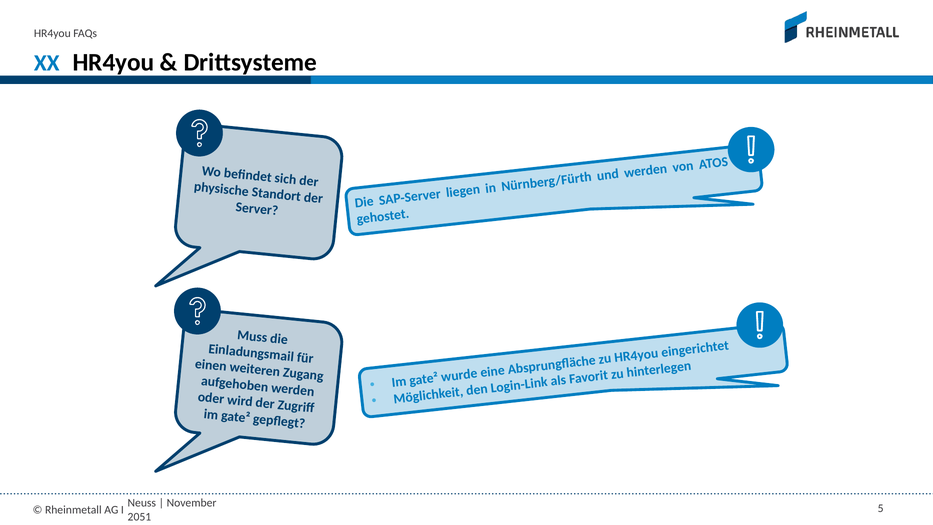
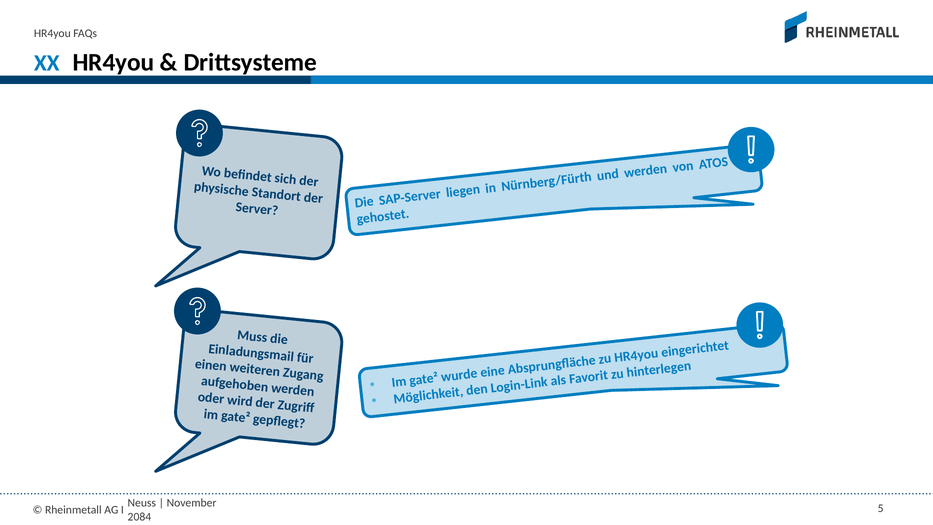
2051: 2051 -> 2084 (139, 516)
